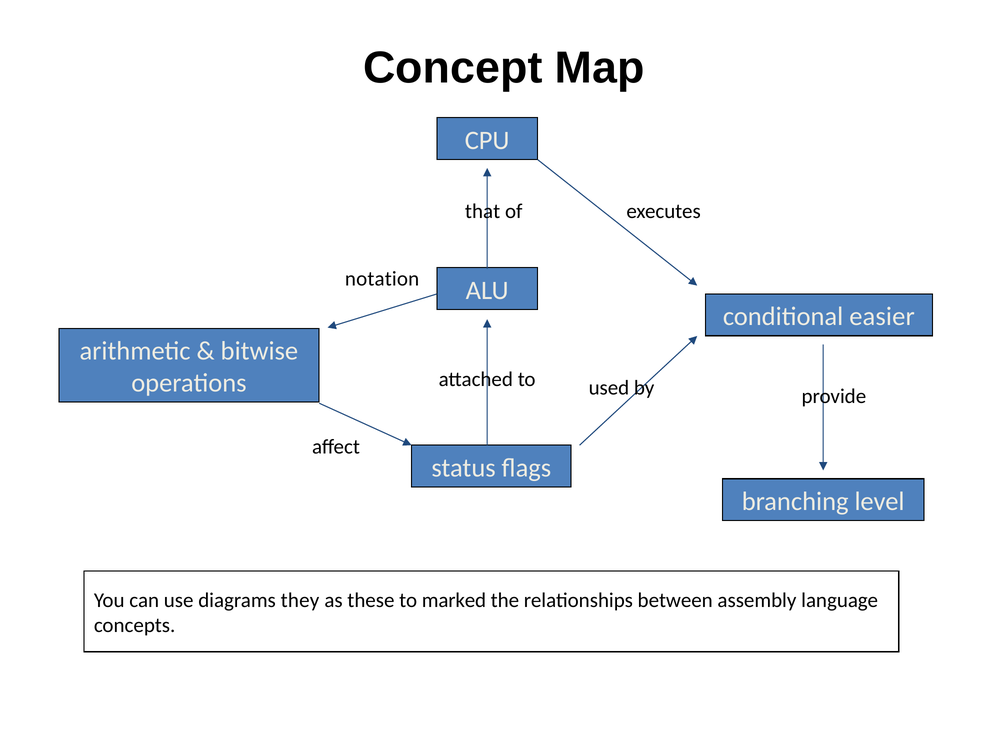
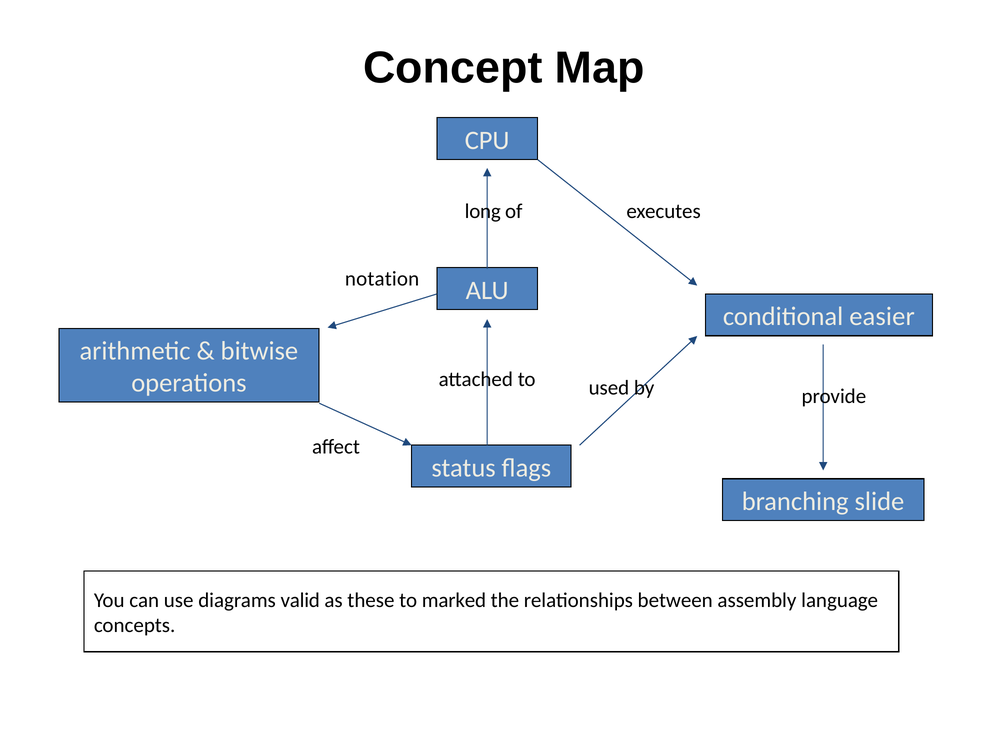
that: that -> long (483, 212)
level: level -> slide (879, 502)
they: they -> valid (300, 600)
